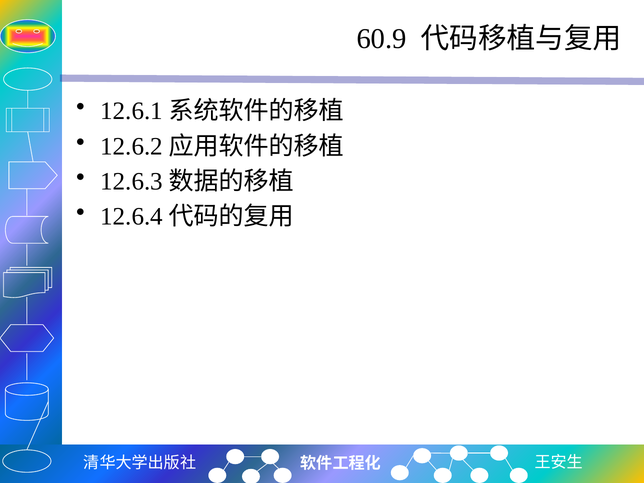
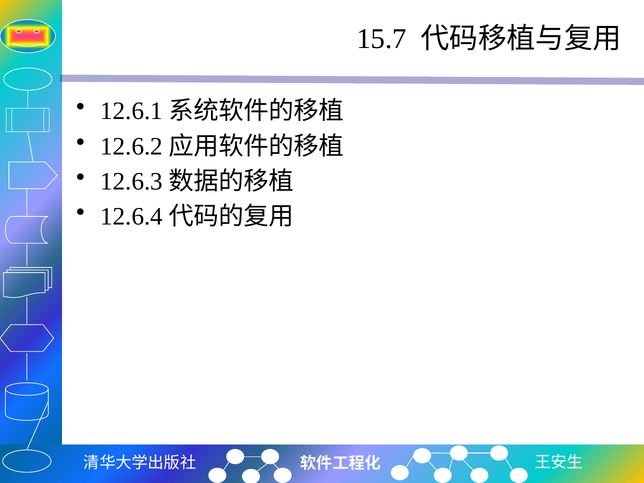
60.9: 60.9 -> 15.7 (382, 39)
